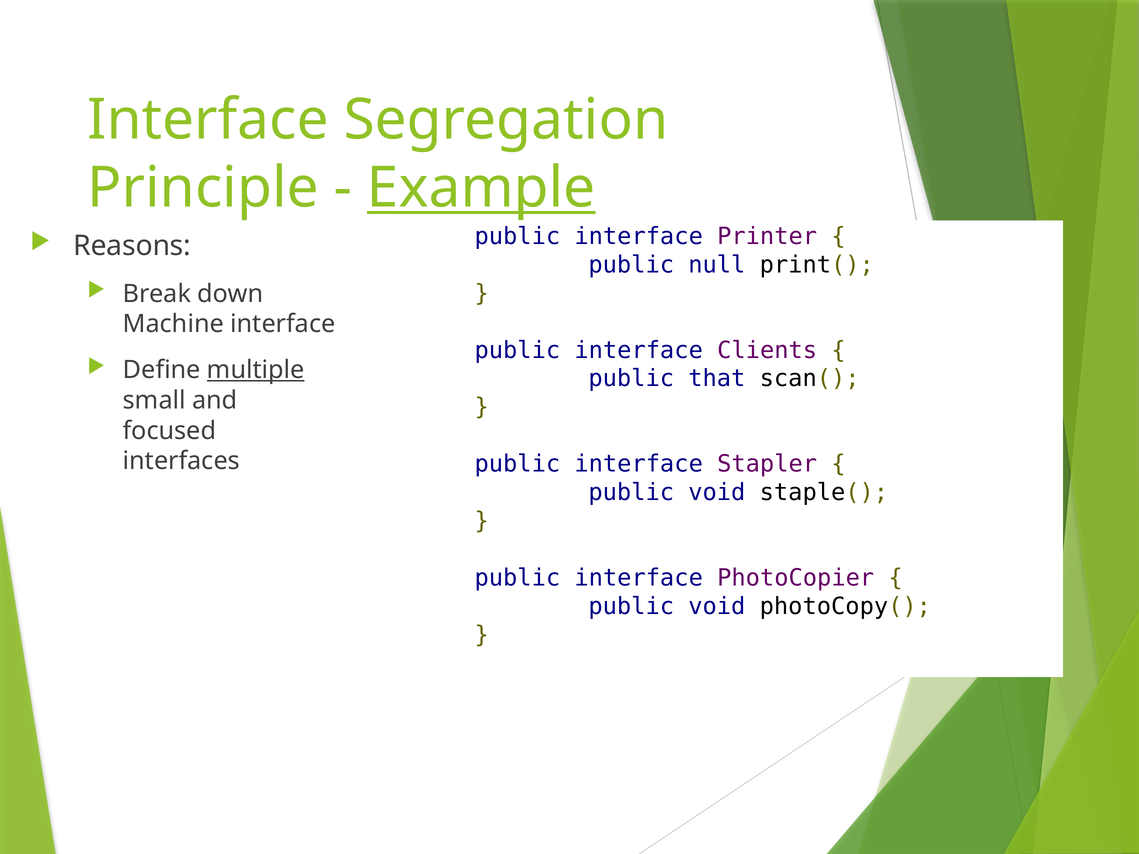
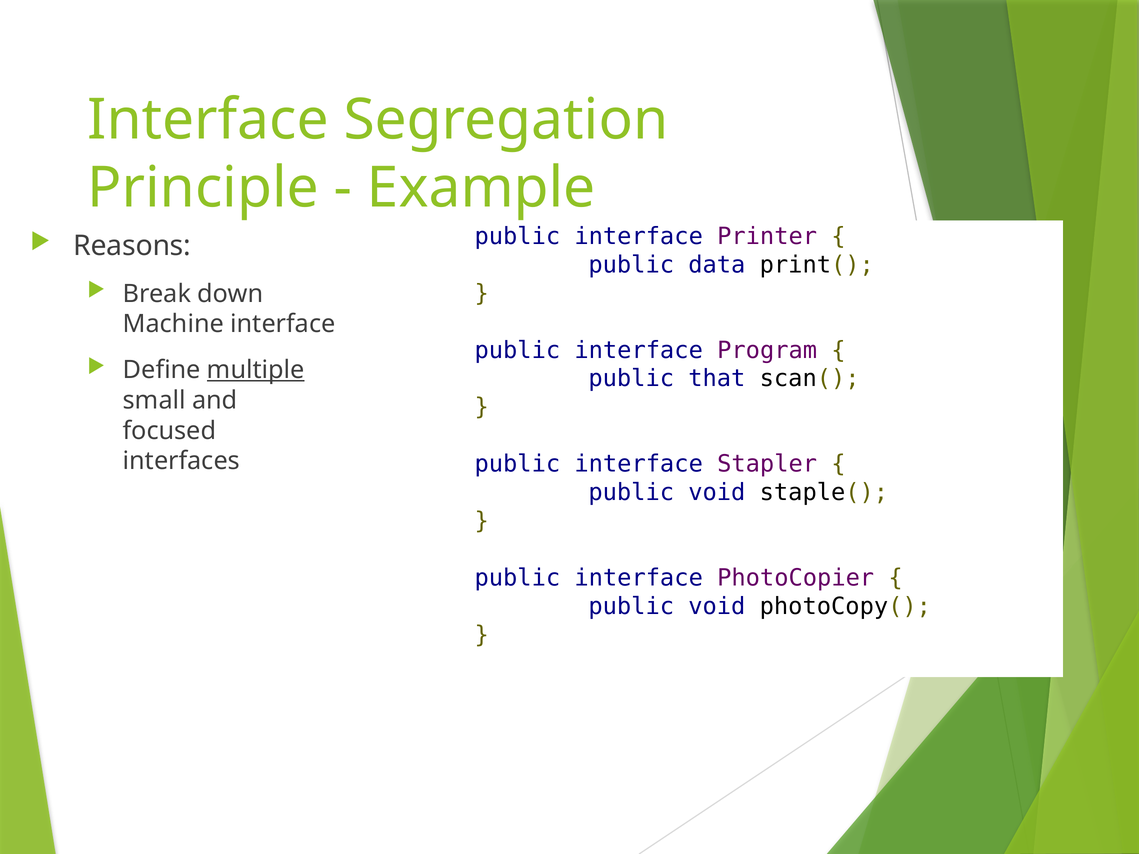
Example underline: present -> none (481, 188)
null: null -> data (717, 265)
Clients: Clients -> Program (767, 350)
